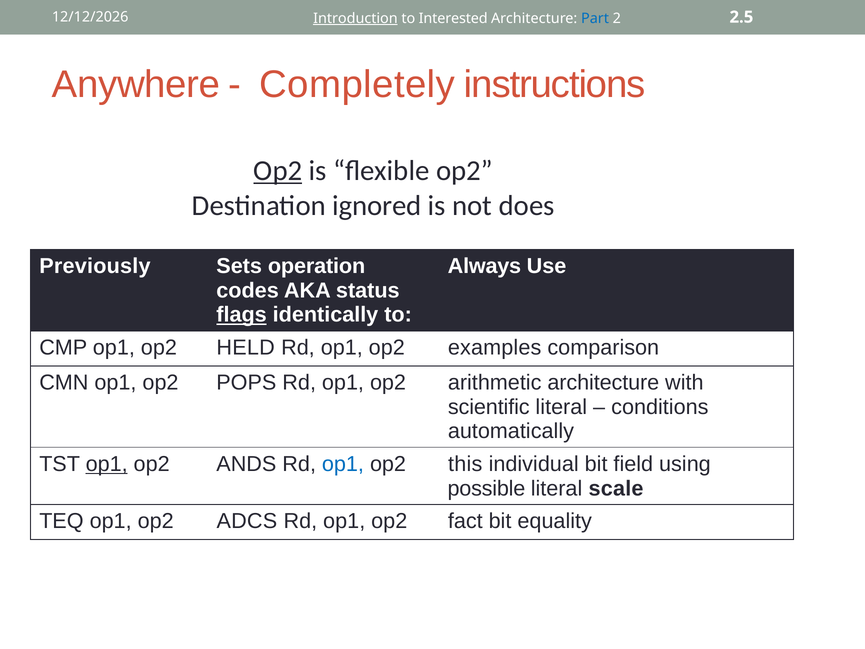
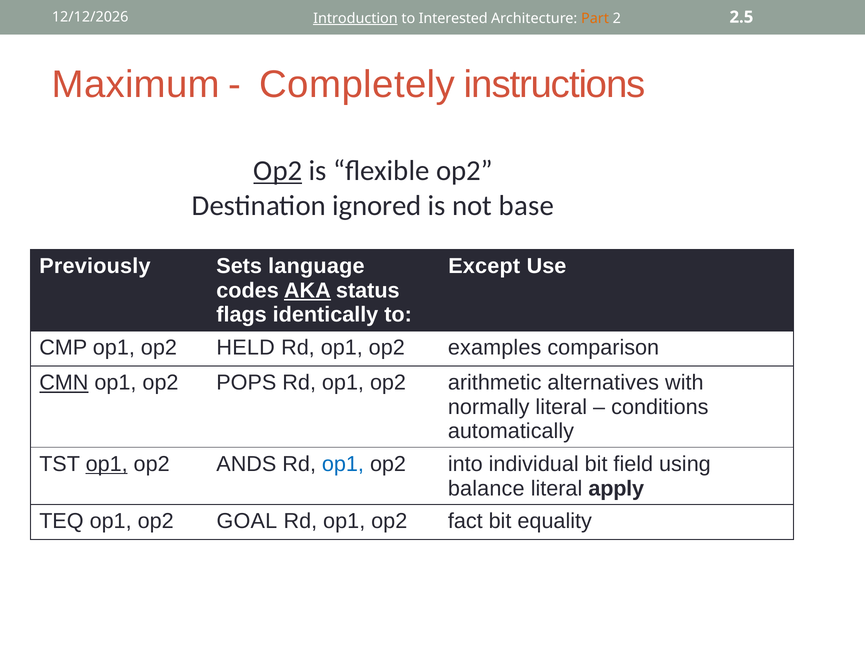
Part colour: blue -> orange (595, 18)
Anywhere: Anywhere -> Maximum (136, 85)
does: does -> base (526, 205)
operation: operation -> language (316, 266)
Always: Always -> Except (484, 266)
AKA underline: none -> present (307, 290)
flags underline: present -> none (242, 315)
CMN underline: none -> present (64, 383)
arithmetic architecture: architecture -> alternatives (603, 383)
scientific: scientific -> normally (489, 407)
this: this -> into (465, 464)
possible: possible -> balance (486, 488)
scale: scale -> apply (616, 488)
ADCS: ADCS -> GOAL (247, 521)
